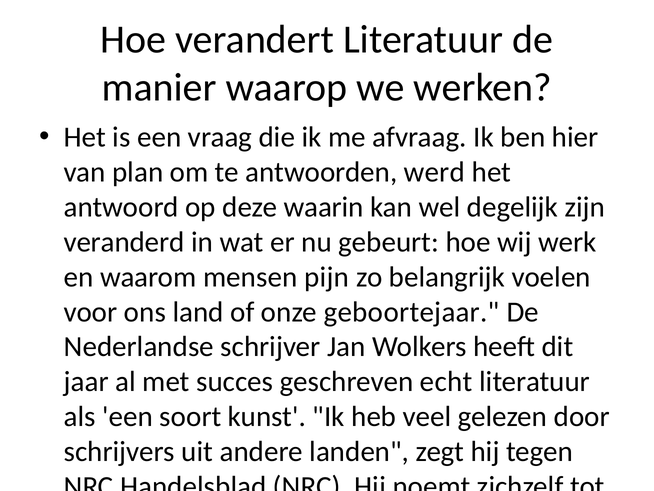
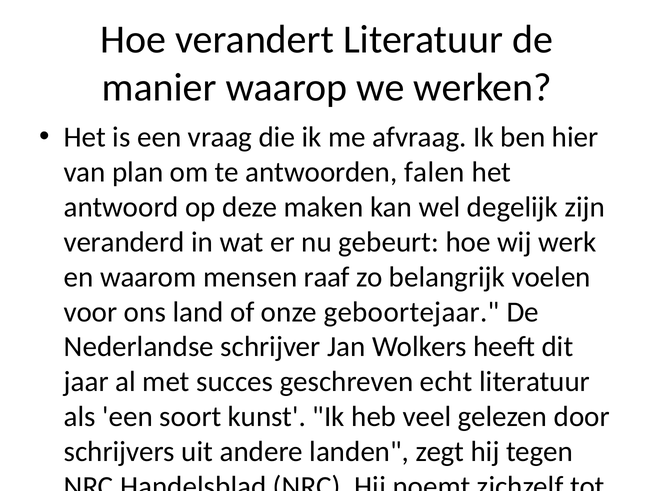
werd: werd -> falen (434, 172)
deze waarin: waarin -> maken (324, 207)
pijn: pijn -> raaf (327, 277)
